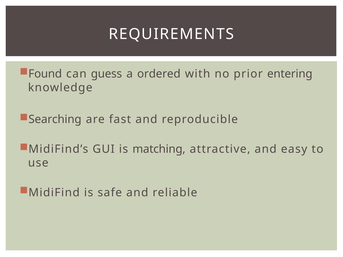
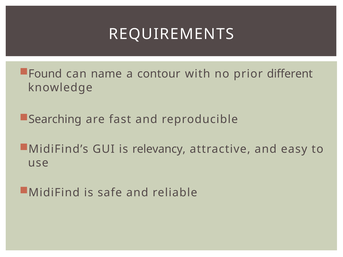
guess: guess -> name (106, 74)
ordered: ordered -> contour (159, 74)
entering: entering -> different (290, 74)
matching: matching -> relevancy (159, 149)
